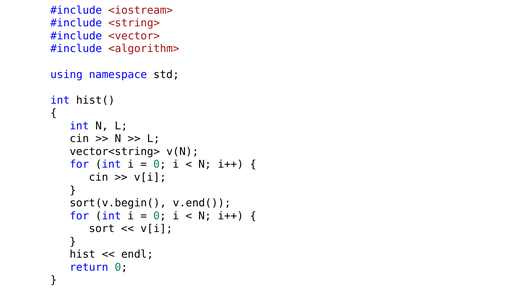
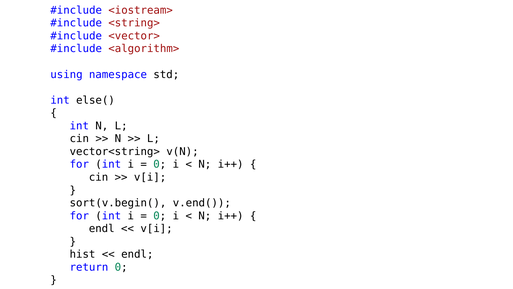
hist(: hist( -> else( (95, 100)
sort: sort -> endl (102, 228)
